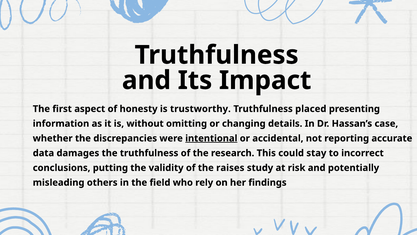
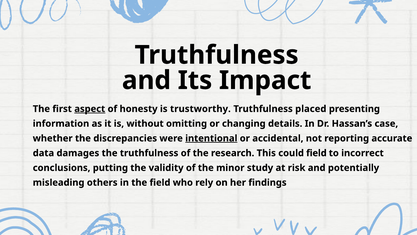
aspect underline: none -> present (90, 109)
could stay: stay -> field (316, 153)
raises: raises -> minor (230, 168)
